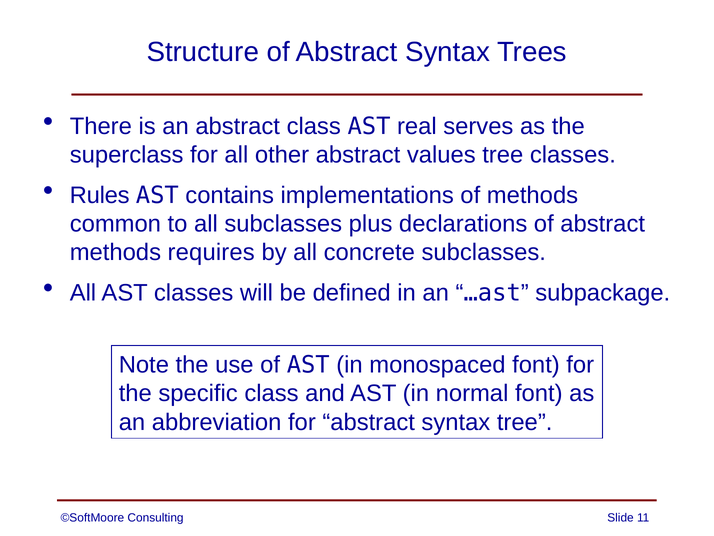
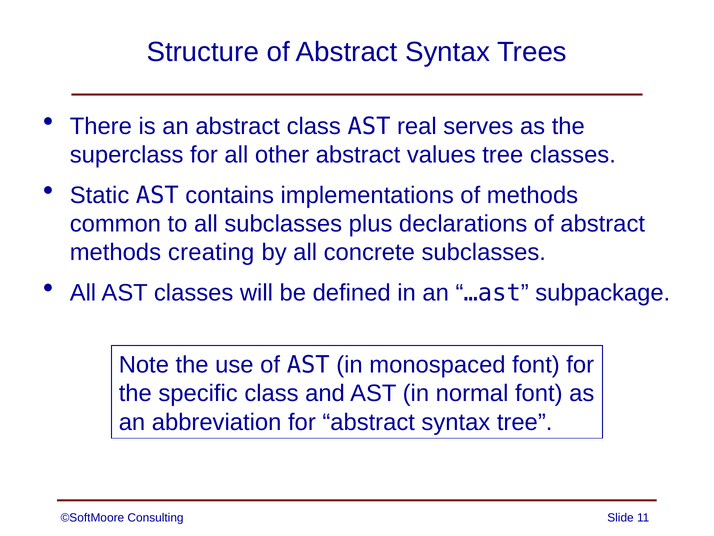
Rules: Rules -> Static (100, 195)
requires: requires -> creating (211, 252)
